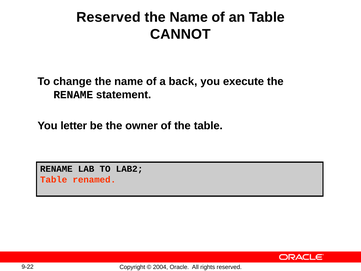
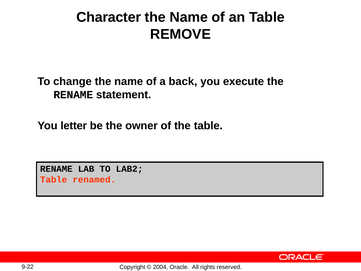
Reserved: Reserved -> Character (109, 17)
CANNOT: CANNOT -> REMOVE (181, 34)
